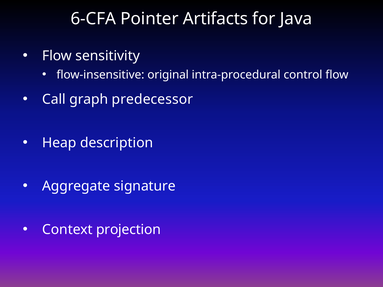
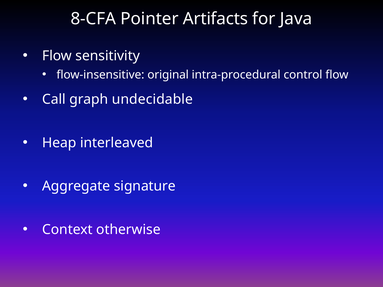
6-CFA: 6-CFA -> 8-CFA (93, 19)
predecessor: predecessor -> undecidable (152, 99)
description: description -> interleaved (117, 143)
projection: projection -> otherwise (128, 230)
